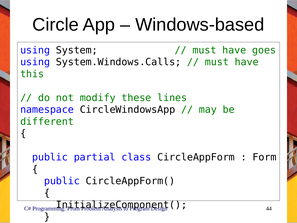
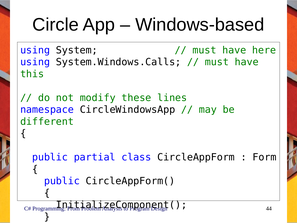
goes: goes -> here (264, 50)
